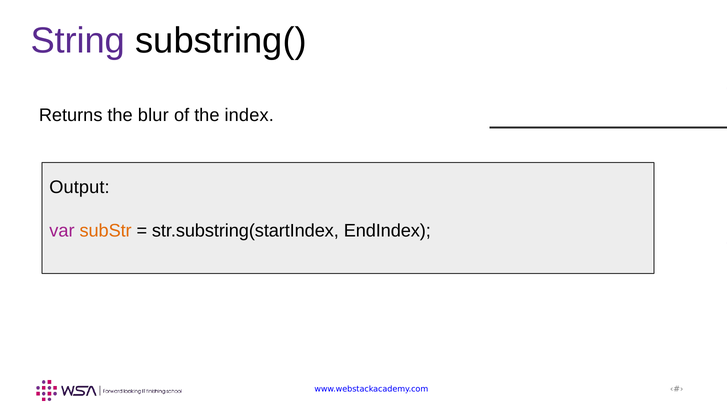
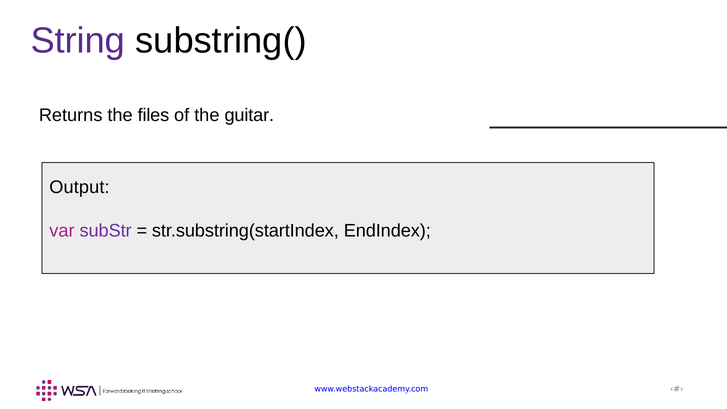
blur: blur -> files (153, 115)
index: index -> guitar (249, 115)
subStr colour: orange -> purple (106, 231)
